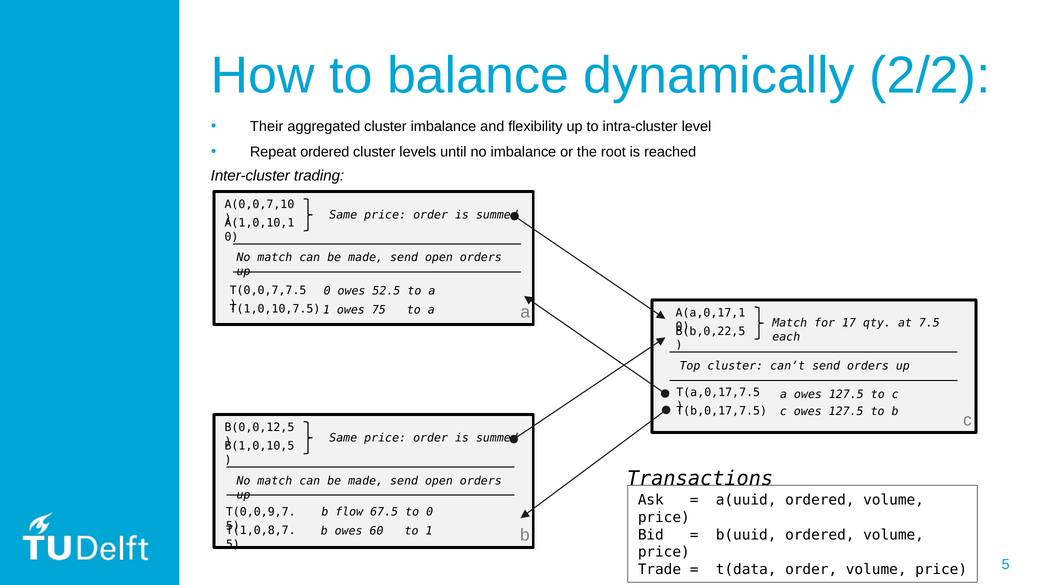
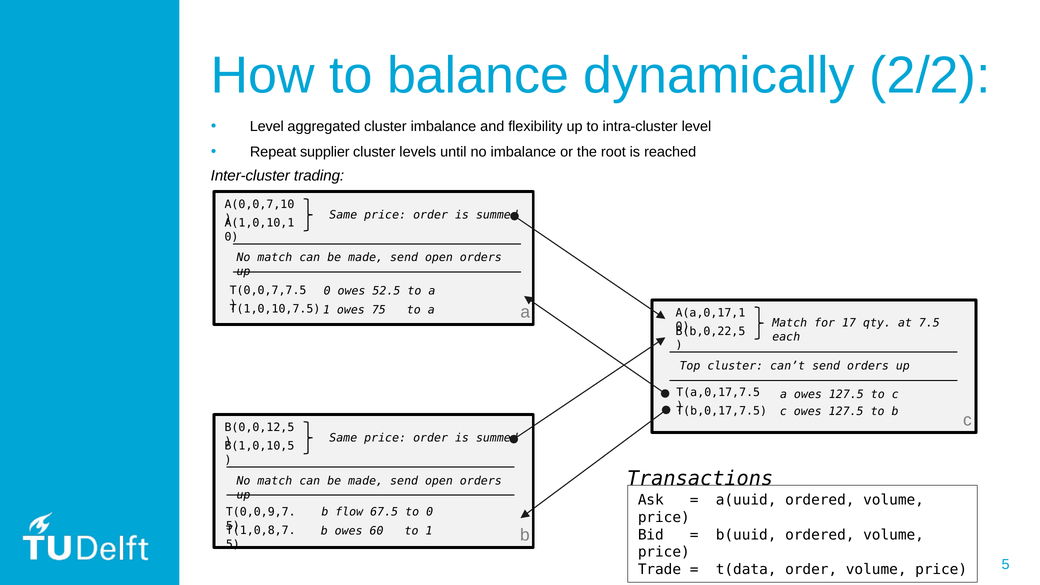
Their: Their -> Level (267, 126)
Repeat ordered: ordered -> supplier (325, 152)
